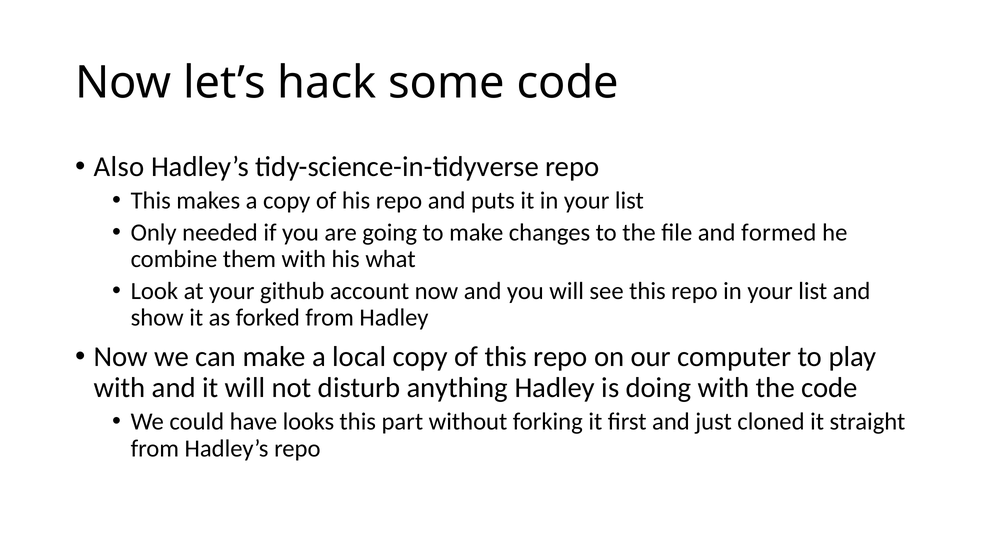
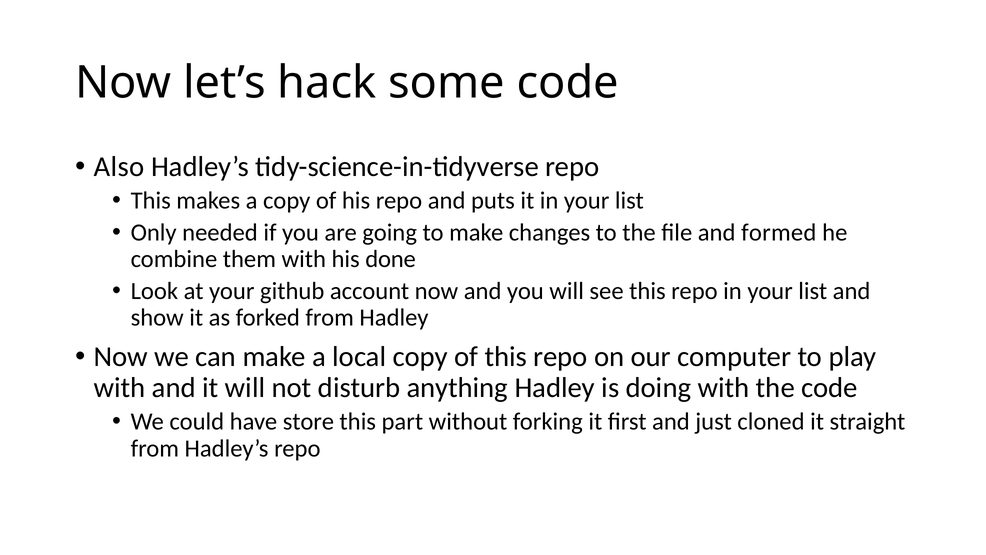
what: what -> done (391, 259)
looks: looks -> store (308, 422)
